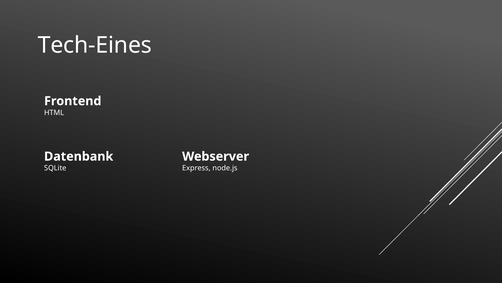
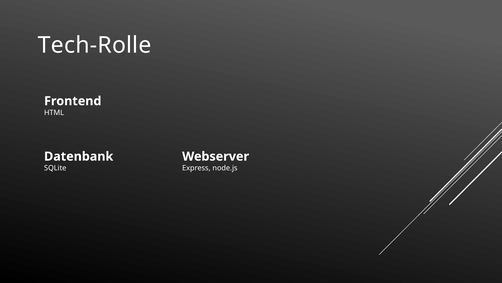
Tech-Eines: Tech-Eines -> Tech-Rolle (95, 45)
